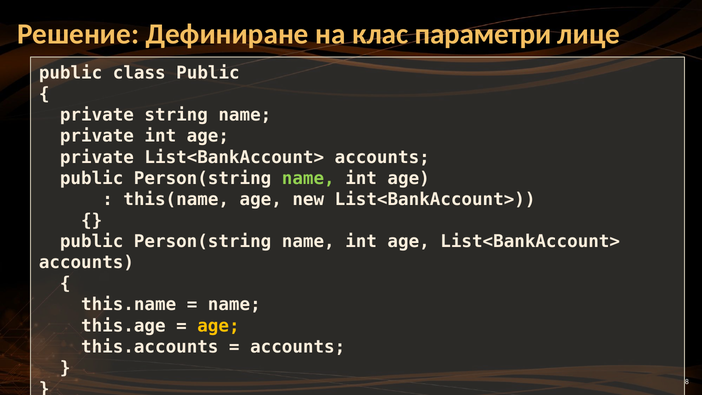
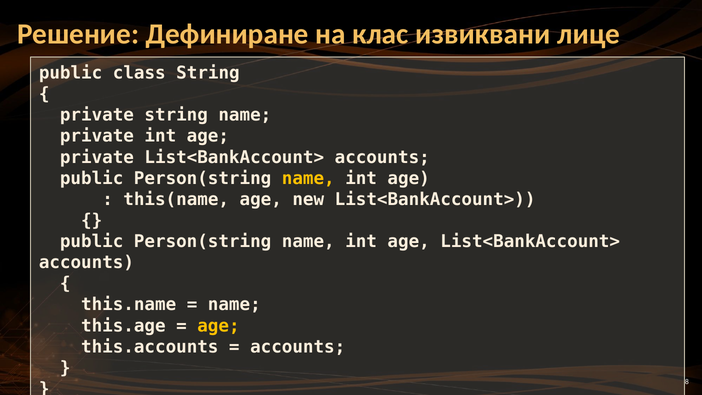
параметри: параметри -> извиквани (483, 34)
class Public: Public -> String (208, 73)
name colour: light green -> yellow (308, 178)
